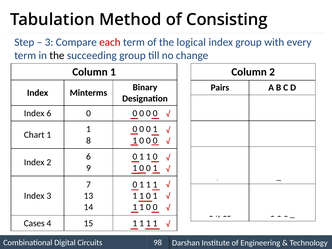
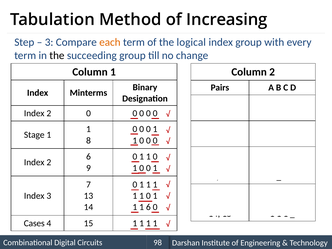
Consisting: Consisting -> Increasing (227, 20)
each colour: red -> orange (110, 42)
6: 6 -> 2 (49, 113)
Chart: Chart -> Stage (34, 135)
0: 0 -> 6 (148, 207)
